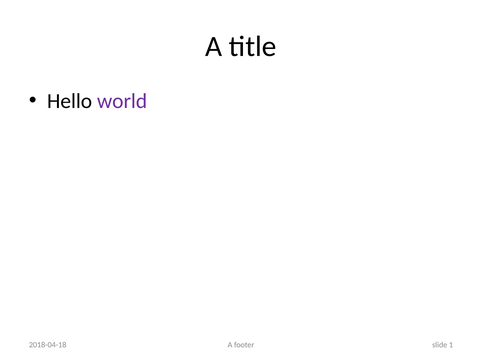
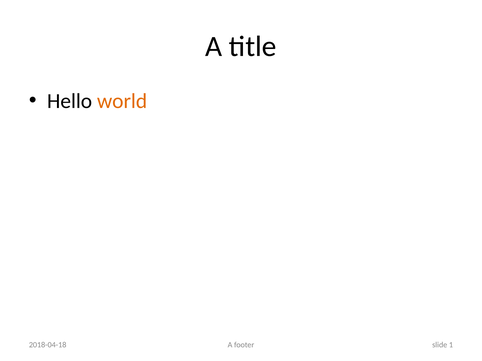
world colour: purple -> orange (122, 101)
